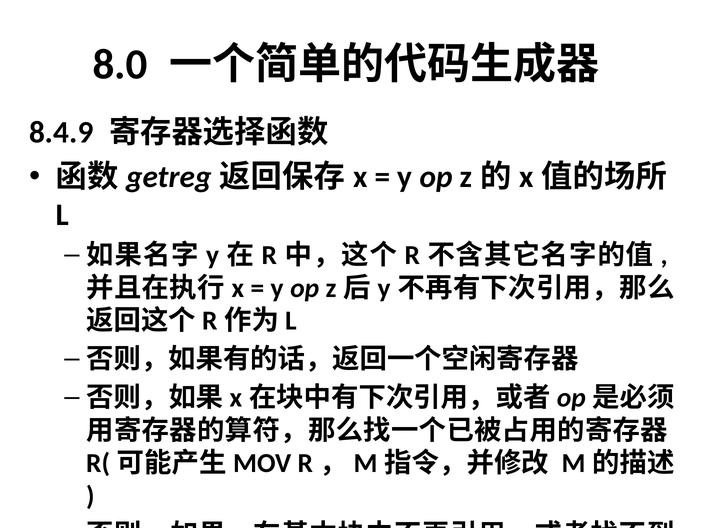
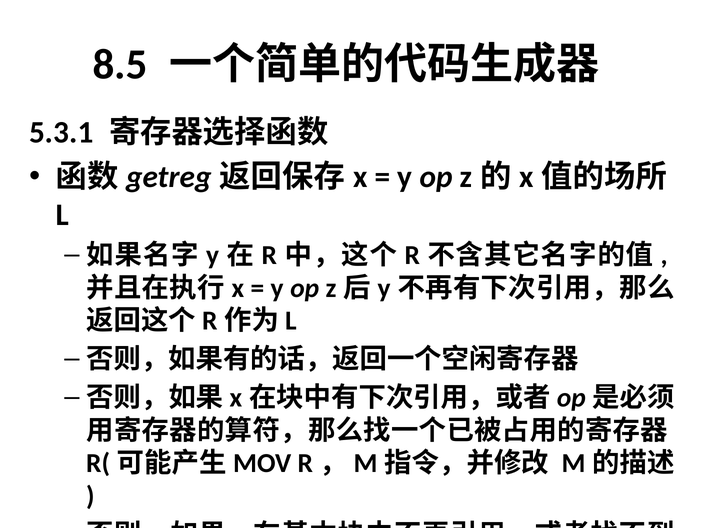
8.0: 8.0 -> 8.5 (120, 65)
8.4.9: 8.4.9 -> 5.3.1 (61, 132)
